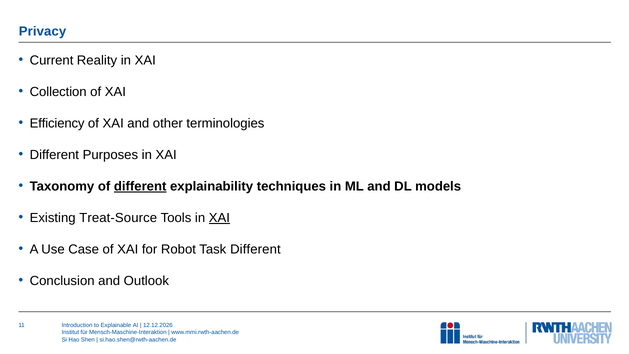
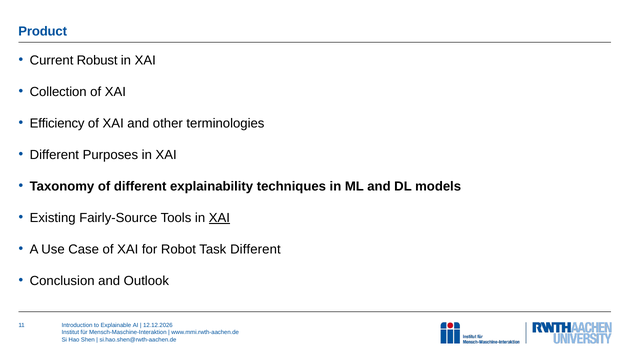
Privacy: Privacy -> Product (43, 31)
Reality: Reality -> Robust (97, 60)
different underline: present -> none (140, 186)
Treat-Source: Treat-Source -> Fairly-Source (118, 218)
